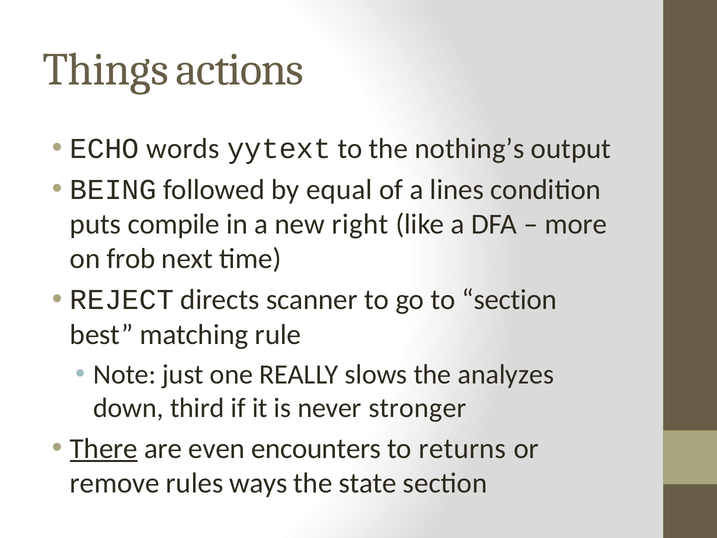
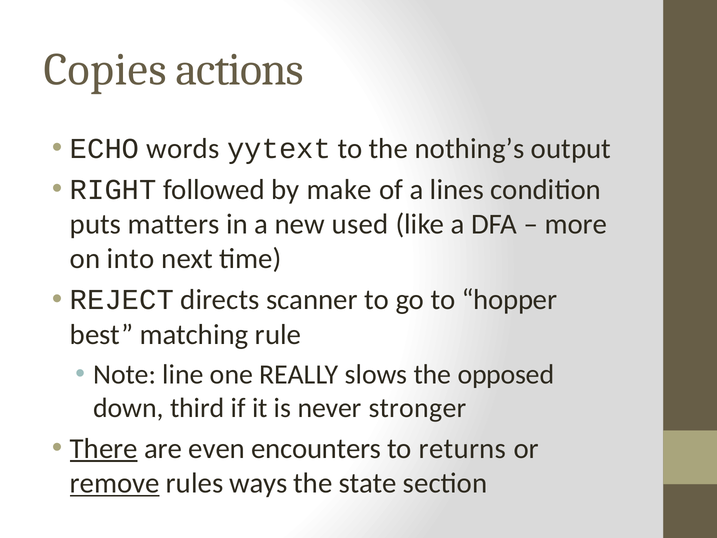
Things: Things -> Copies (105, 70)
BEING: BEING -> RIGHT (113, 189)
equal: equal -> make (339, 189)
compile: compile -> matters (174, 224)
right: right -> used (360, 224)
frob: frob -> into (131, 259)
to section: section -> hopper (509, 300)
just: just -> line (183, 374)
analyzes: analyzes -> opposed (506, 374)
remove underline: none -> present (115, 483)
